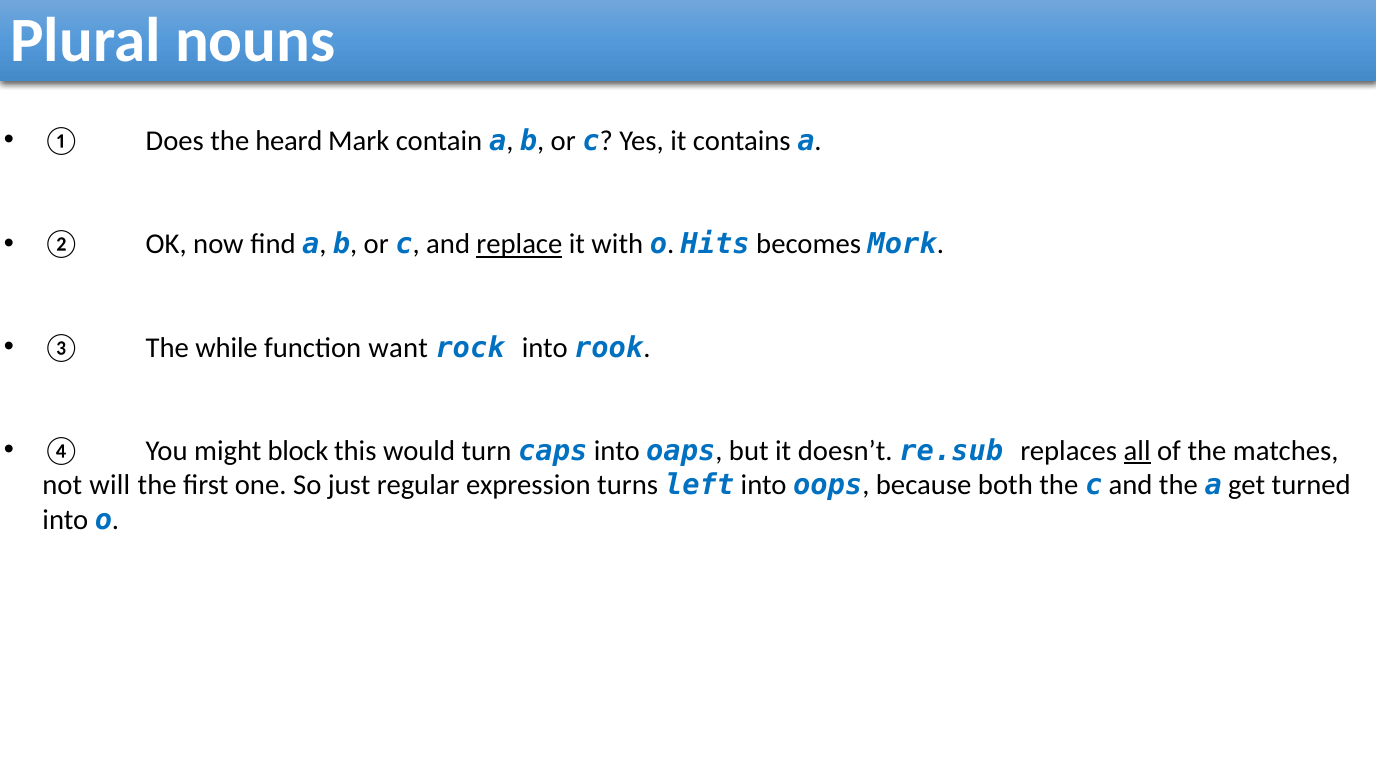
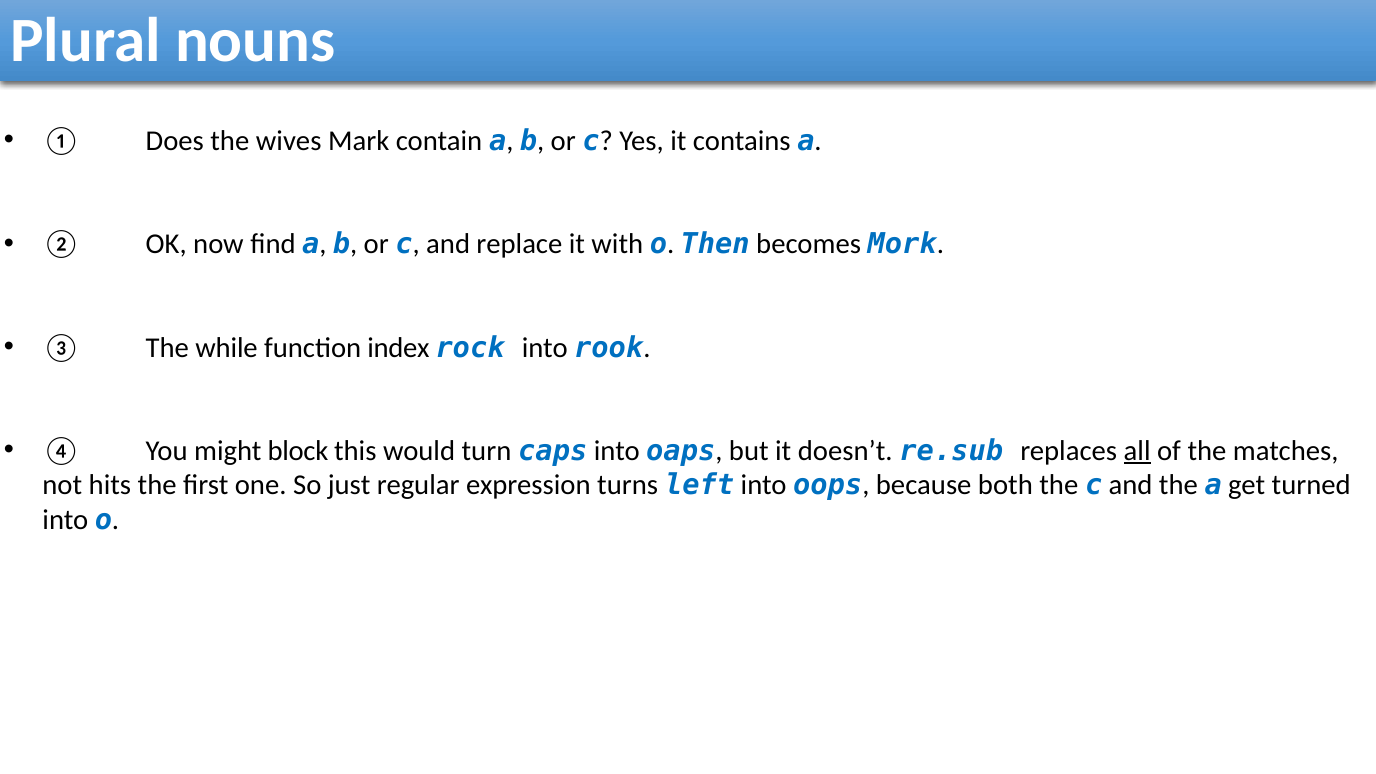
heard: heard -> wives (289, 141)
replace underline: present -> none (519, 244)
Hits: Hits -> Then (715, 244)
want: want -> index (398, 348)
will: will -> hits (110, 485)
